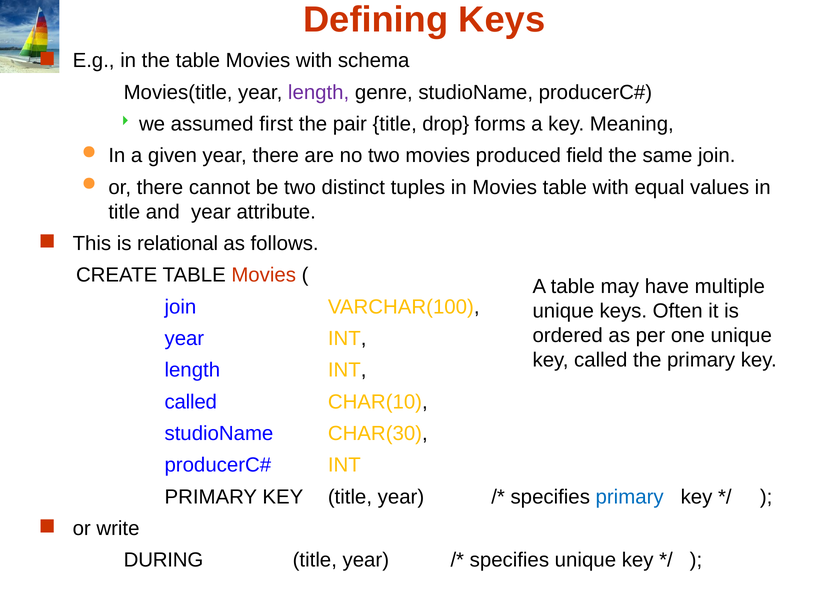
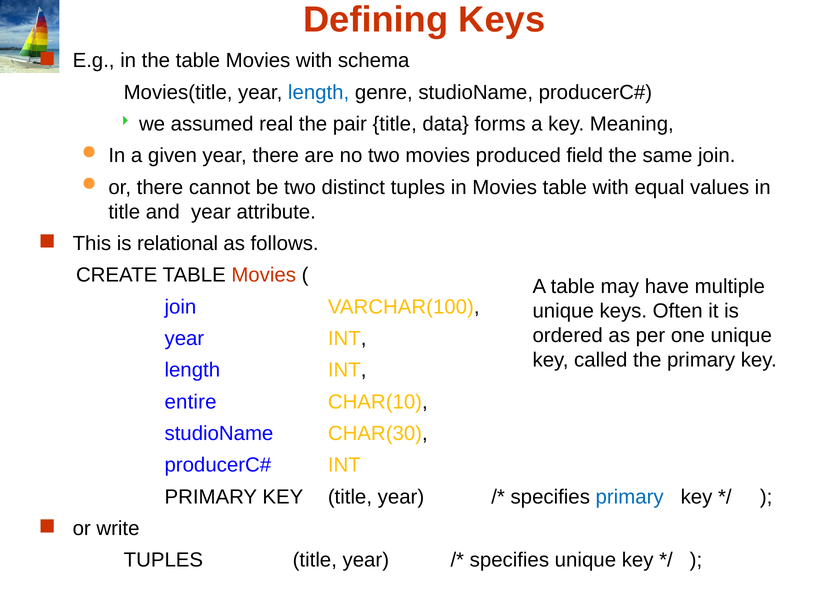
length colour: purple -> blue (319, 92)
first: first -> real (276, 124)
drop: drop -> data (446, 124)
called: called -> entire (191, 402)
DURING: DURING -> TUPLES (163, 560)
